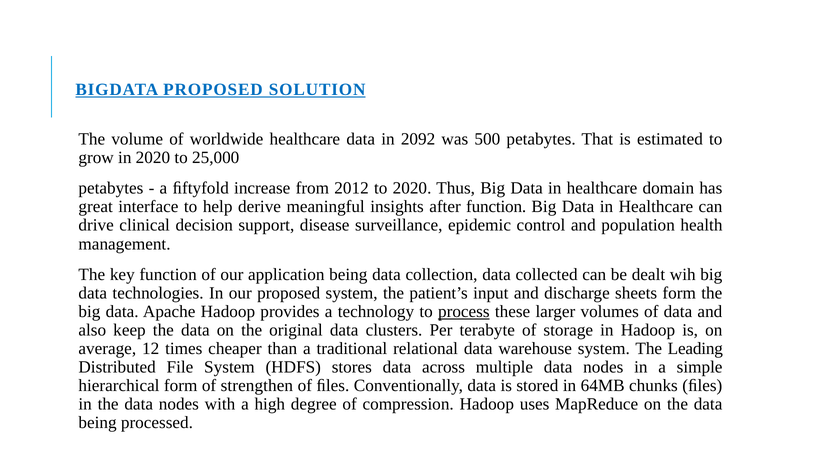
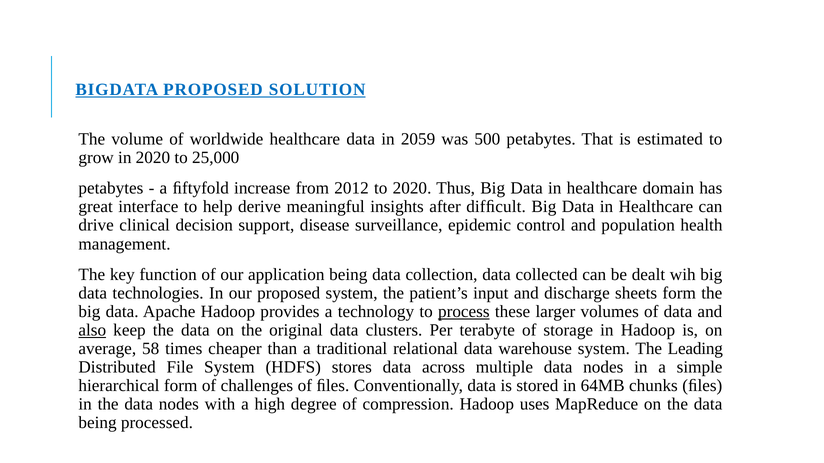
2092: 2092 -> 2059 (418, 139)
after function: function -> difﬁcult (496, 207)
also underline: none -> present (92, 330)
12: 12 -> 58 (151, 349)
strengthen: strengthen -> challenges (257, 386)
